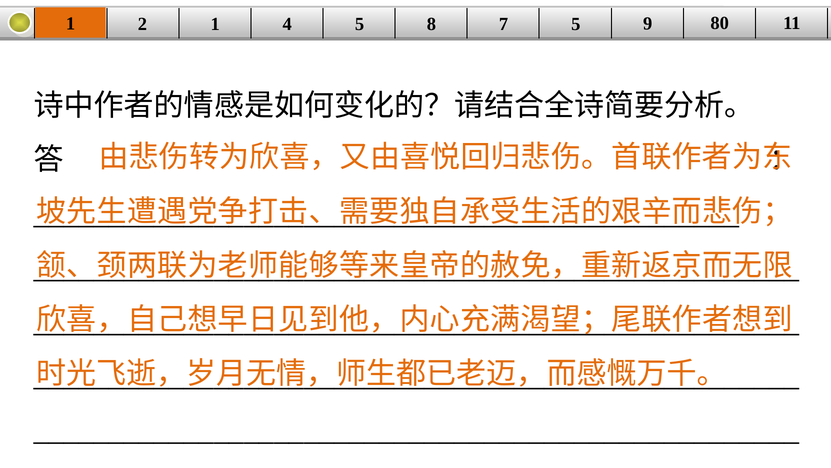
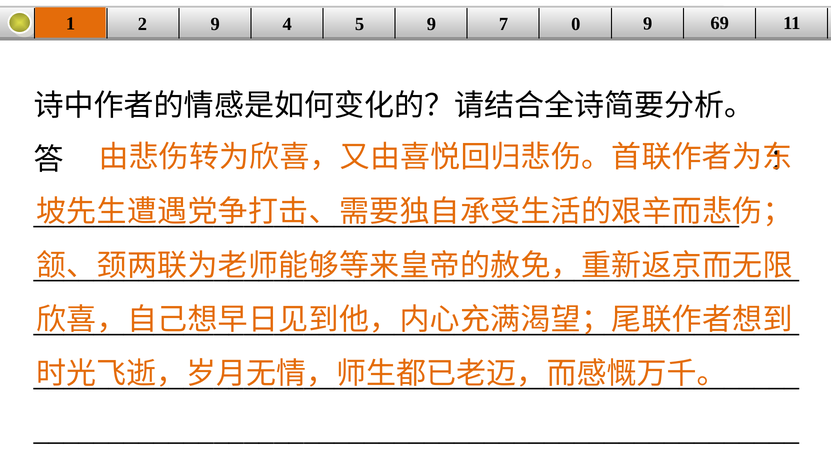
2 1: 1 -> 9 (215, 24)
5 8: 8 -> 9 (431, 24)
7 5: 5 -> 0 (576, 24)
80: 80 -> 69 (720, 23)
